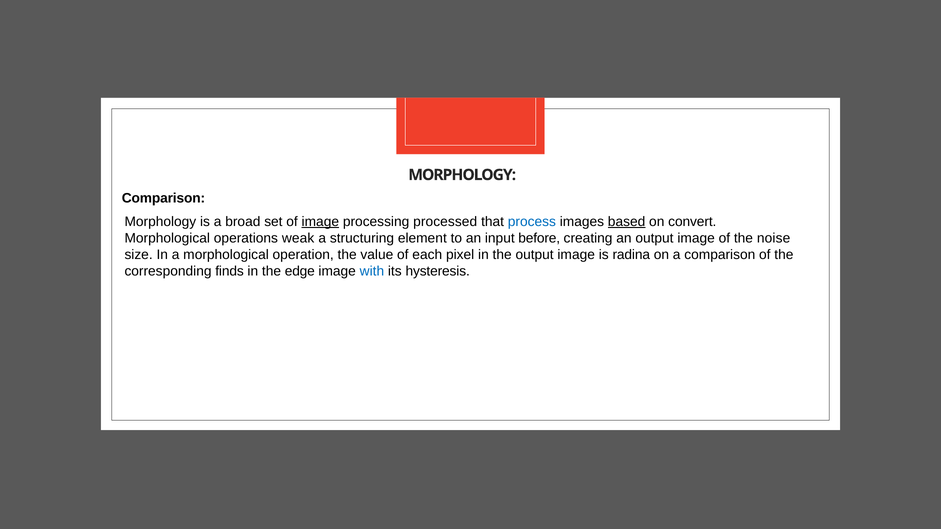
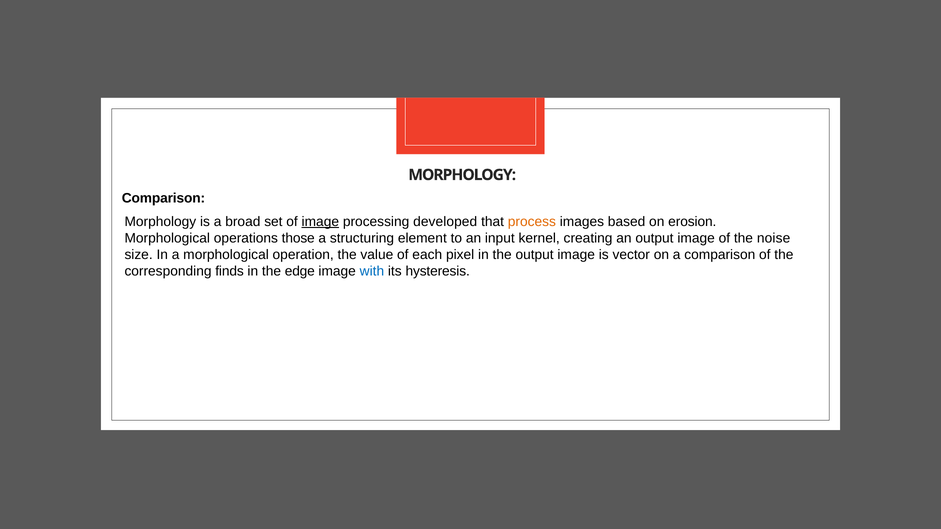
processed: processed -> developed (445, 222)
process colour: blue -> orange (532, 222)
based underline: present -> none (627, 222)
convert: convert -> erosion (692, 222)
weak: weak -> those (298, 238)
before: before -> kernel (539, 238)
radina: radina -> vector (631, 255)
